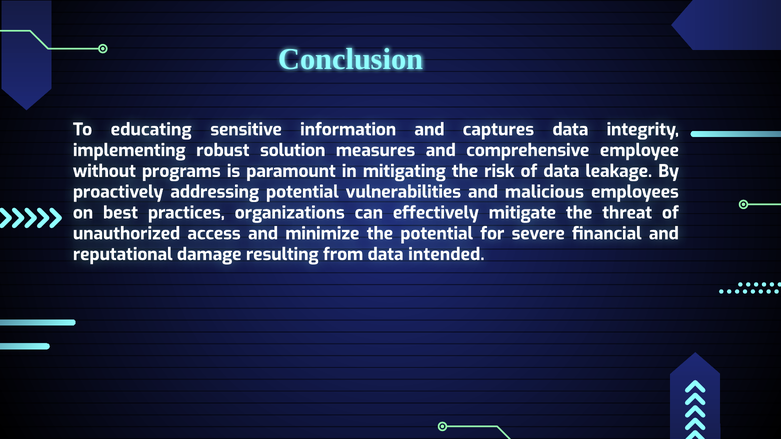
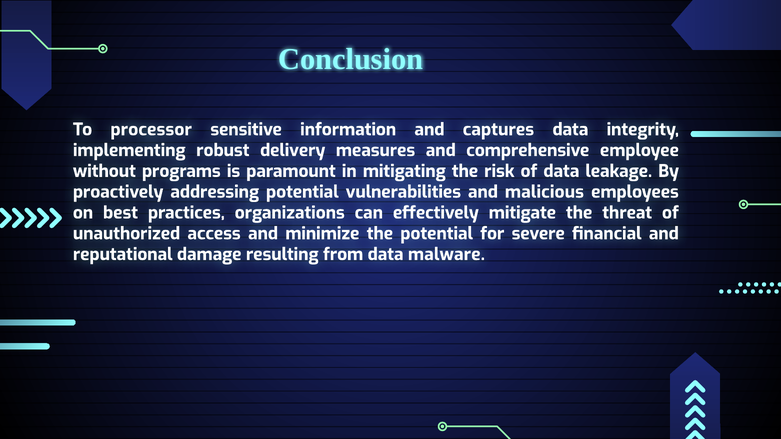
educating: educating -> processor (151, 130)
solution: solution -> delivery (293, 150)
intended: intended -> malware (446, 255)
